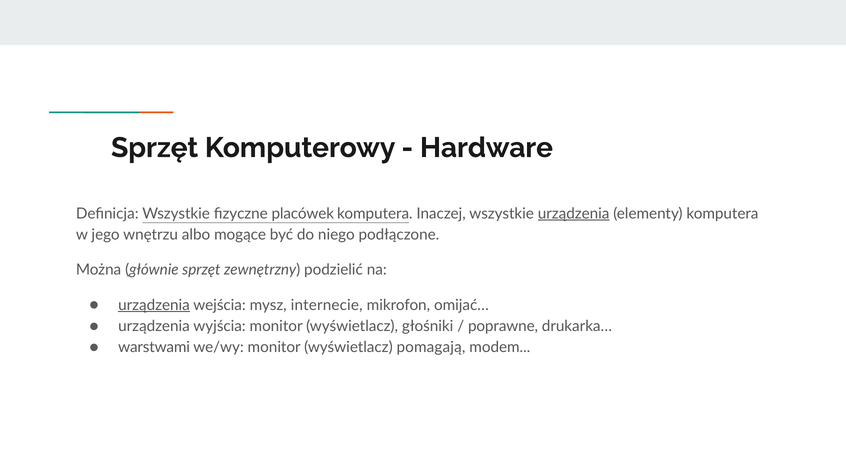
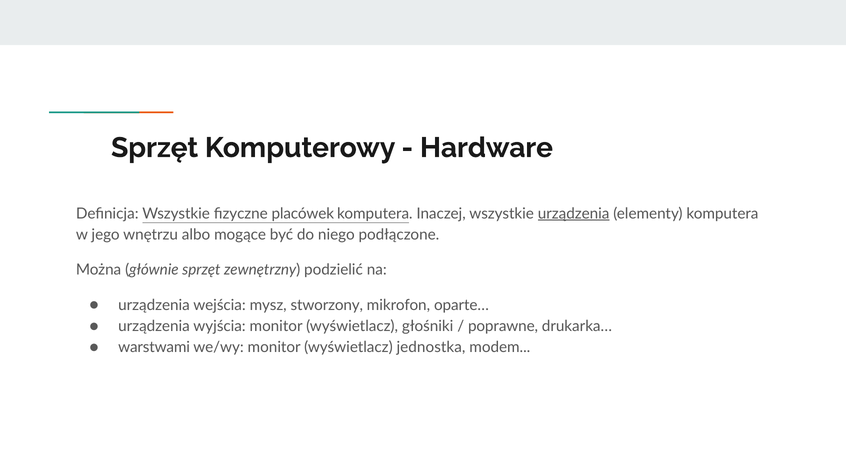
urządzenia underline: present -> none (154, 305)
internecie: internecie -> stworzony (327, 305)
omijać…: omijać… -> oparte… (461, 305)
pomagają: pomagają -> jednostka (431, 347)
